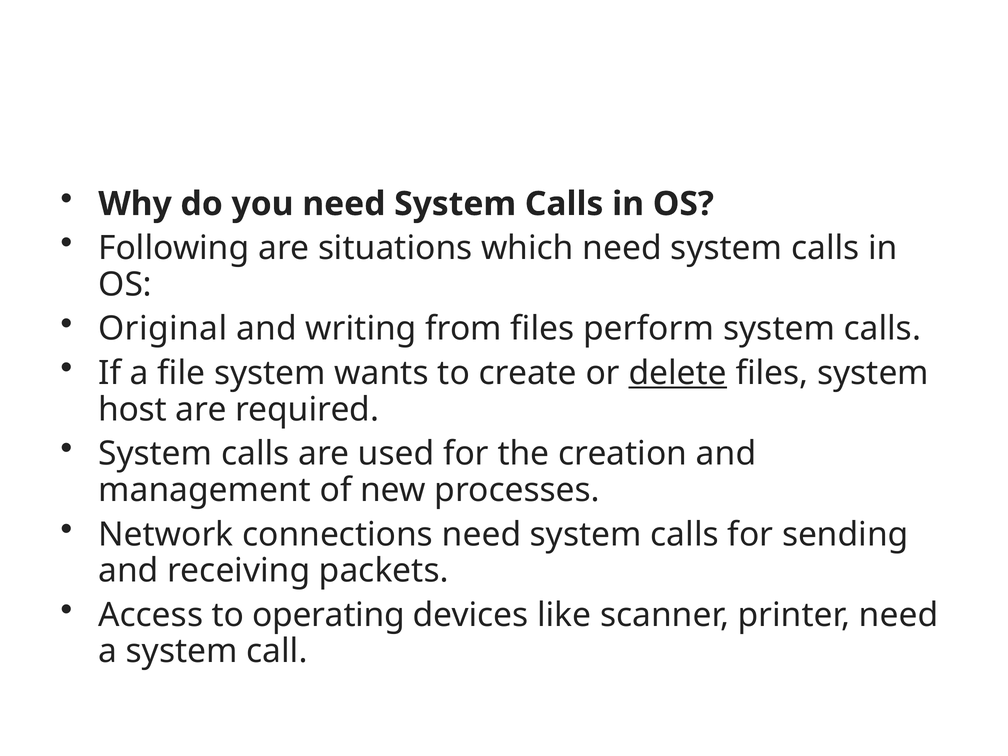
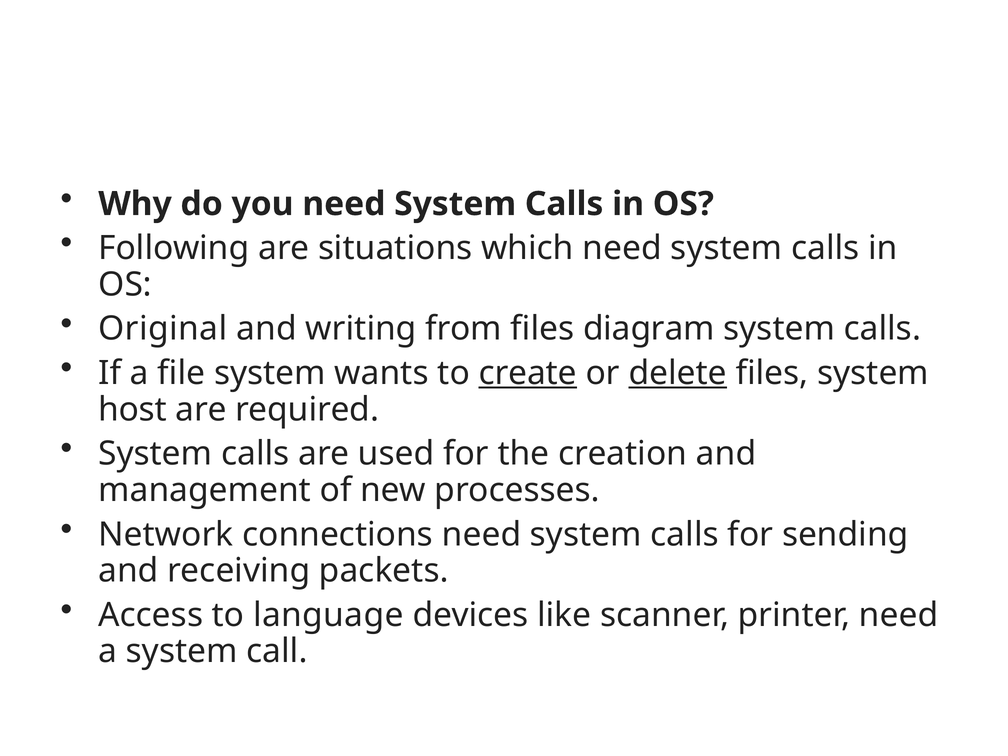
perform: perform -> diagram (649, 329)
create underline: none -> present (528, 373)
operating: operating -> language (328, 615)
